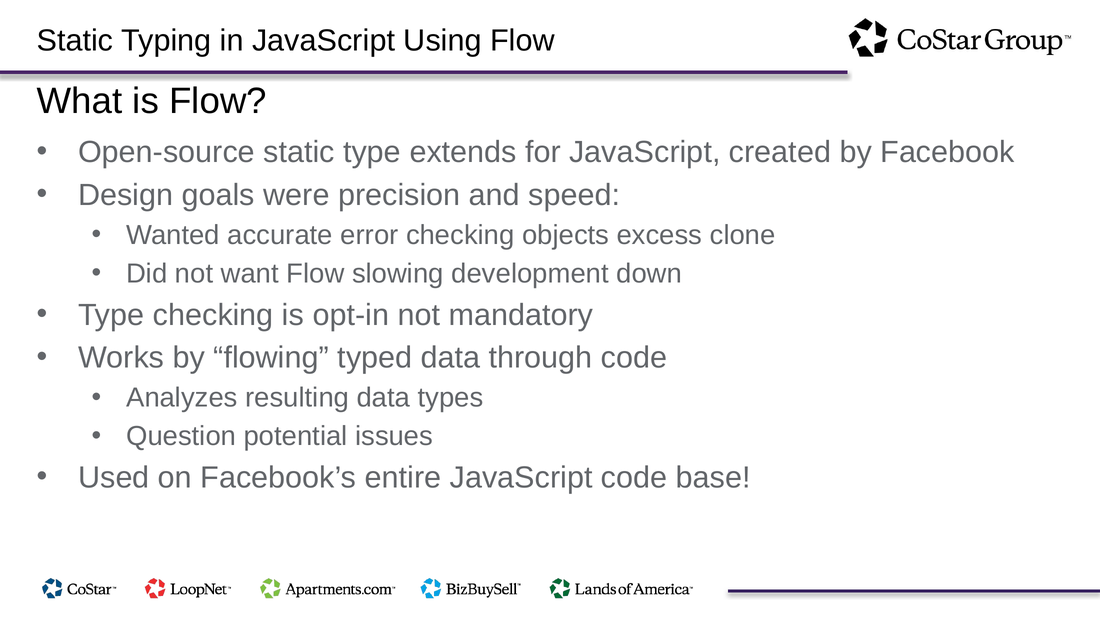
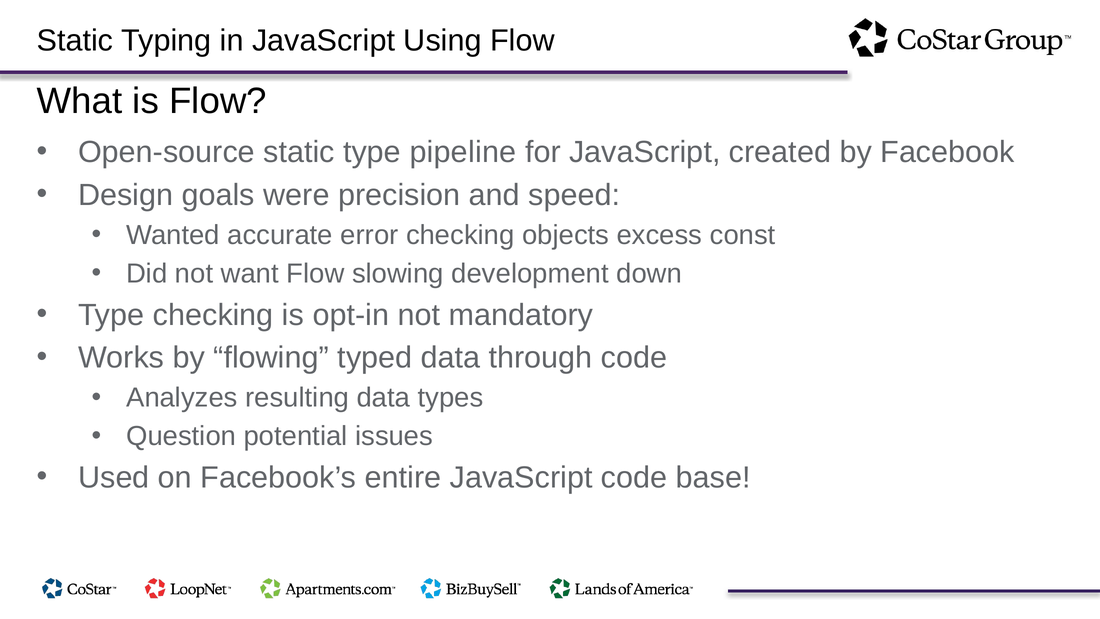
extends: extends -> pipeline (463, 152)
clone: clone -> const (743, 235)
